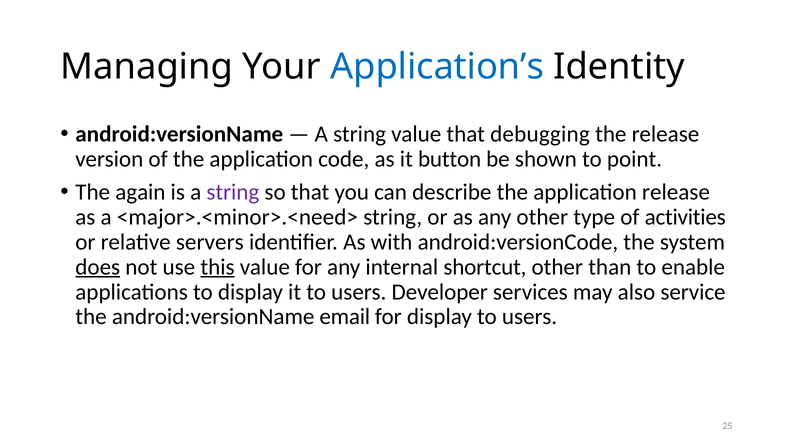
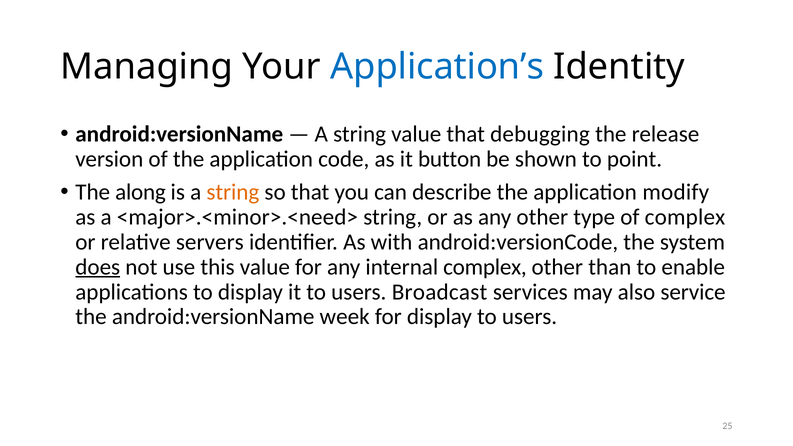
again: again -> along (140, 192)
string colour: purple -> orange (233, 192)
application release: release -> modify (676, 192)
of activities: activities -> complex (685, 217)
this underline: present -> none (218, 267)
internal shortcut: shortcut -> complex (485, 267)
Developer: Developer -> Broadcast (440, 292)
email: email -> week (345, 317)
